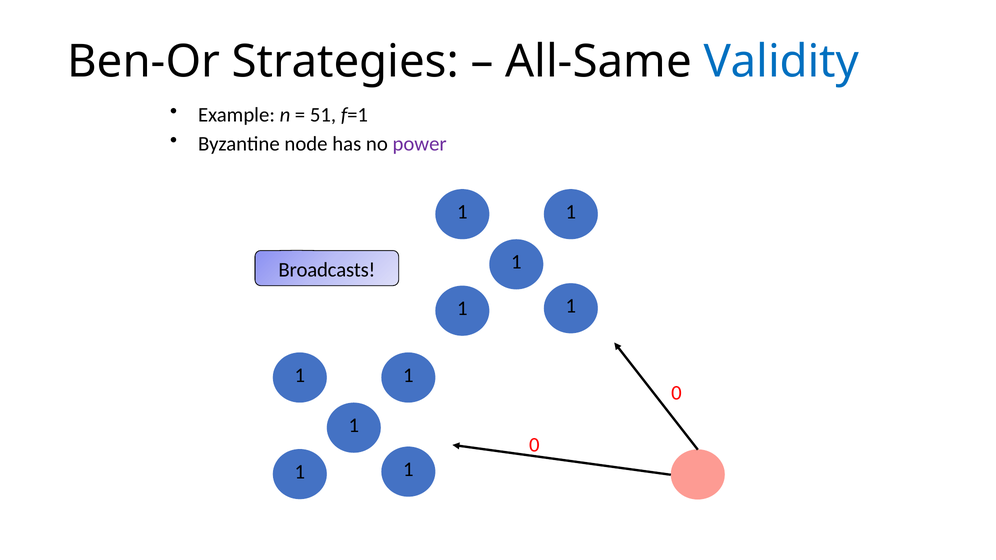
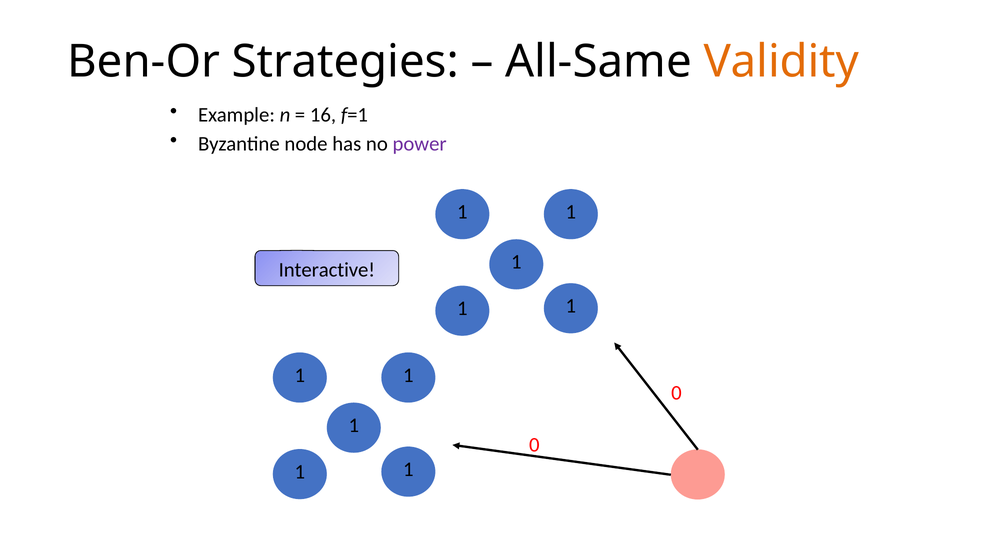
Validity colour: blue -> orange (781, 62)
51: 51 -> 16 (323, 115)
Broadcasts: Broadcasts -> Interactive (327, 270)
